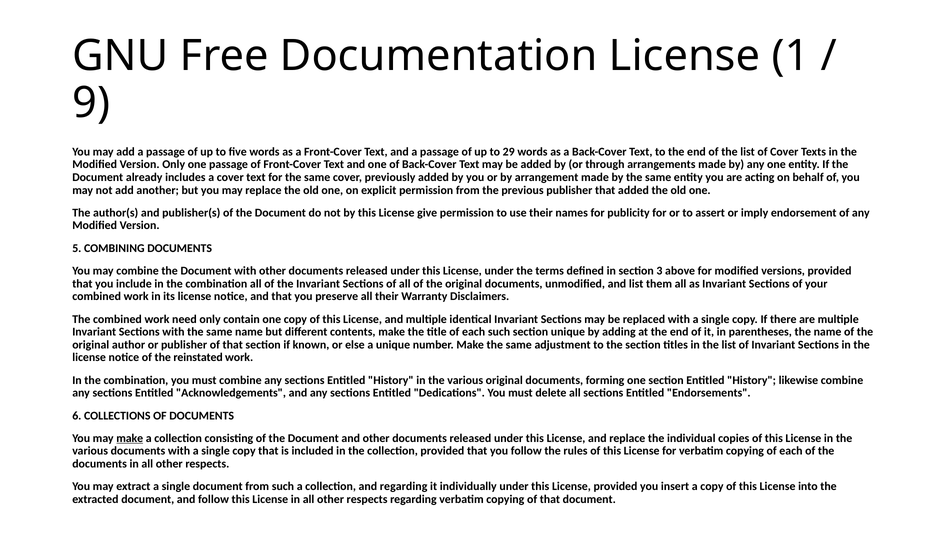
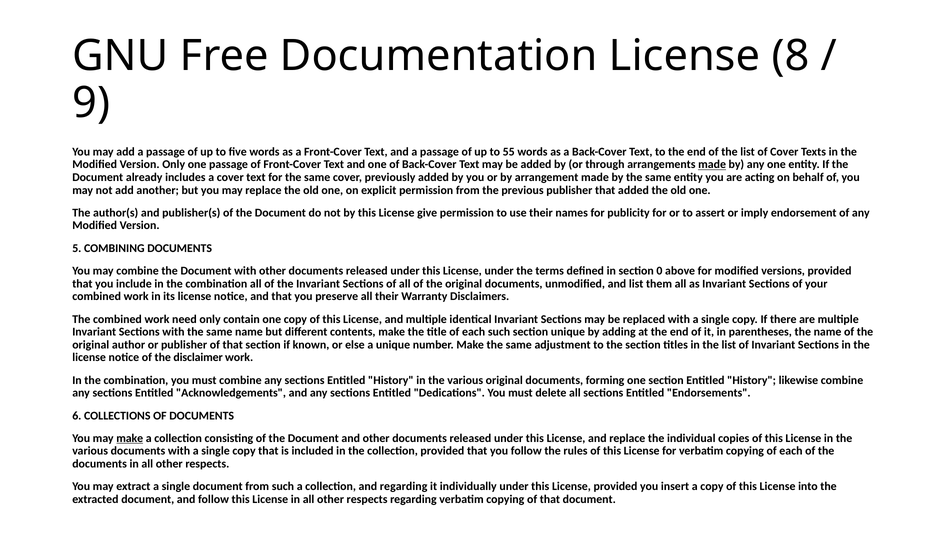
1: 1 -> 8 (791, 56)
29: 29 -> 55 (509, 152)
made underline: none -> present (712, 165)
3: 3 -> 0 (659, 271)
reinstated: reinstated -> disclaimer (198, 358)
